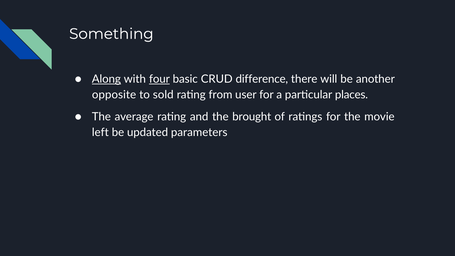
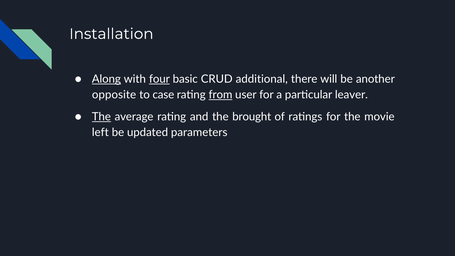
Something: Something -> Installation (111, 34)
difference: difference -> additional (262, 79)
sold: sold -> case (163, 95)
from underline: none -> present (221, 95)
places: places -> leaver (351, 95)
The underline: none -> present (101, 117)
